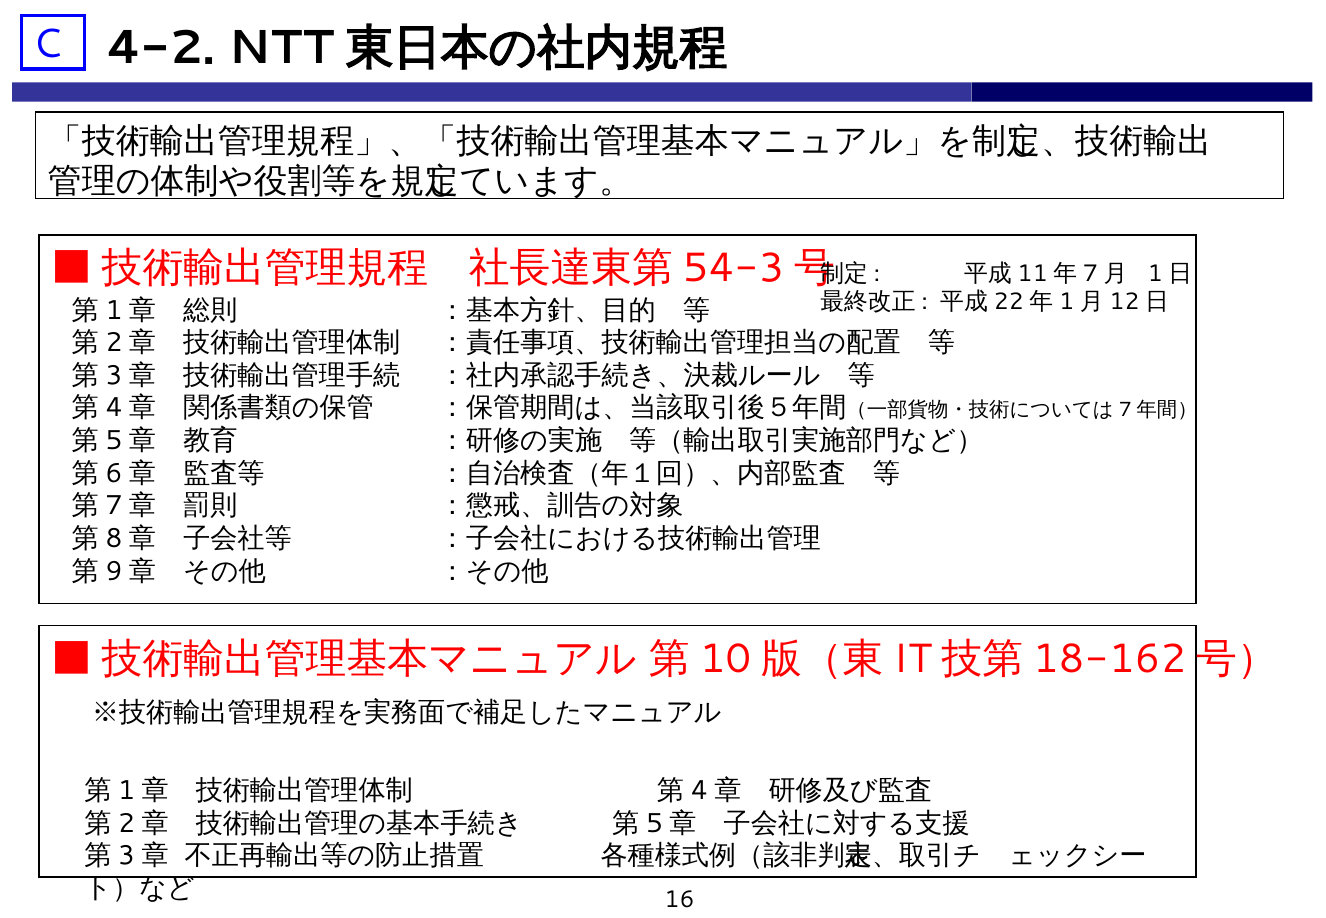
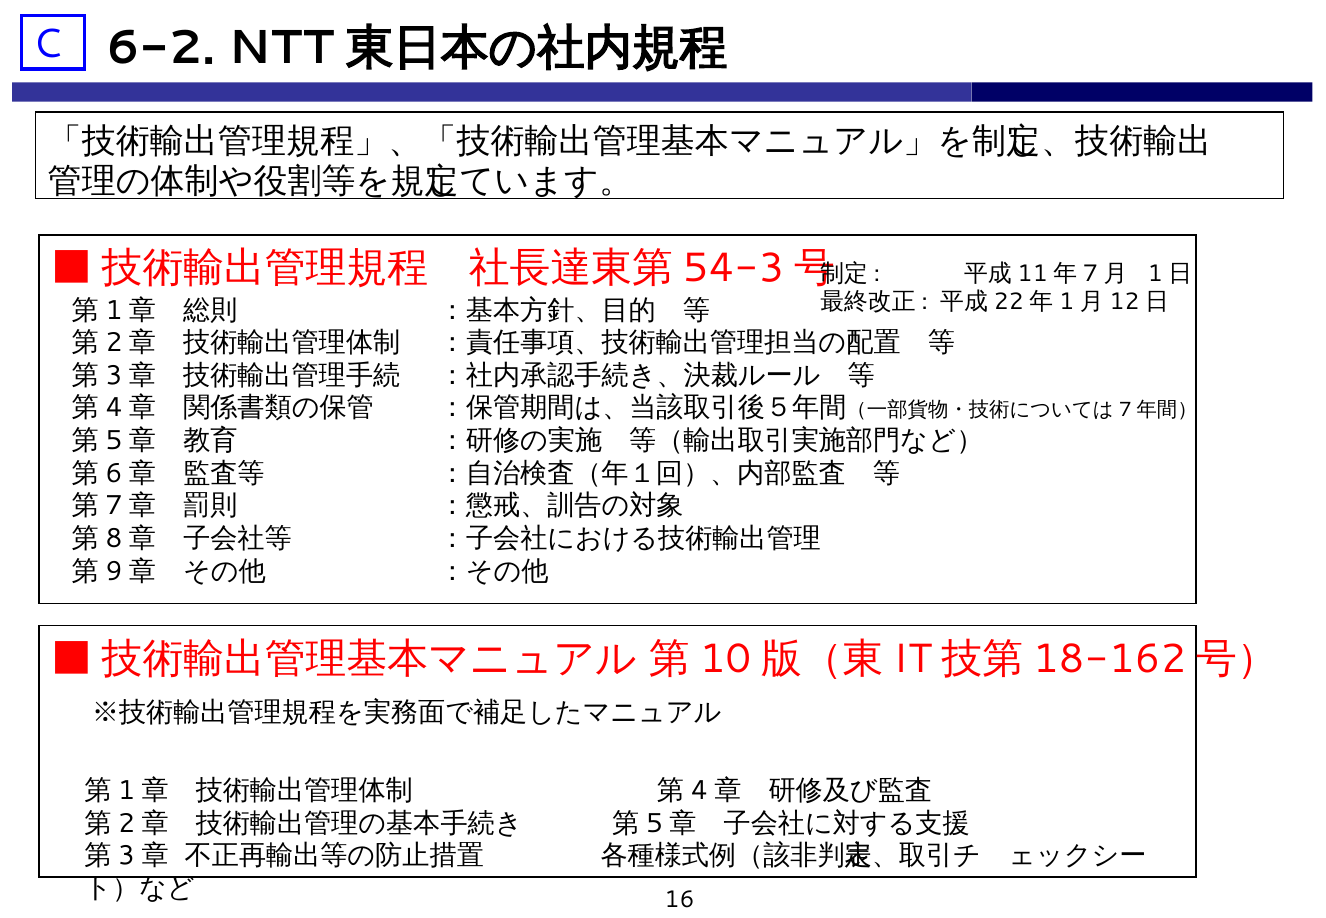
4-2: 4-2 -> 6-2 (161, 48)
